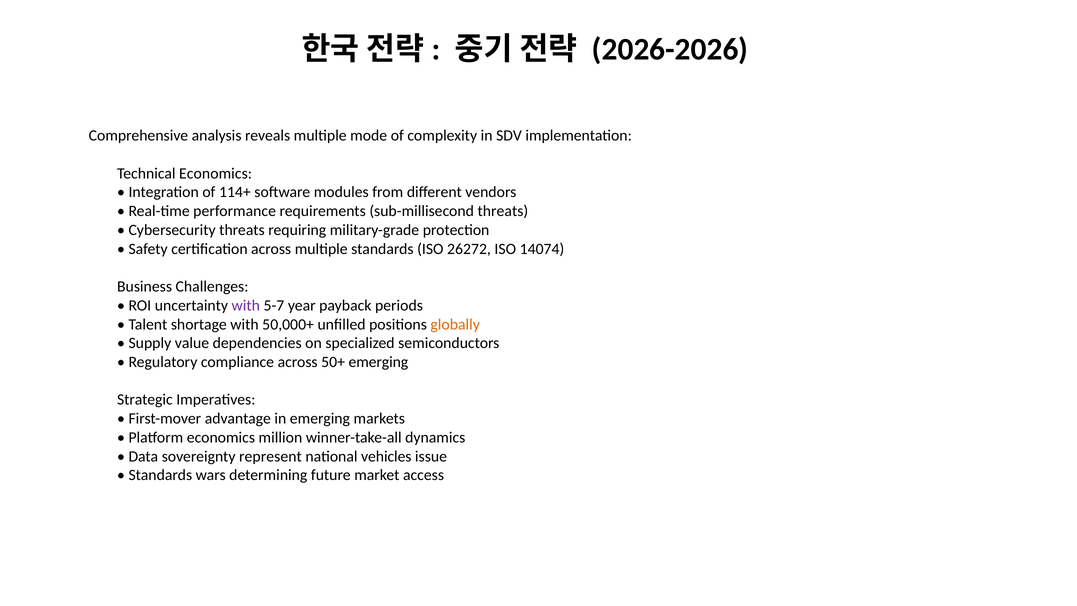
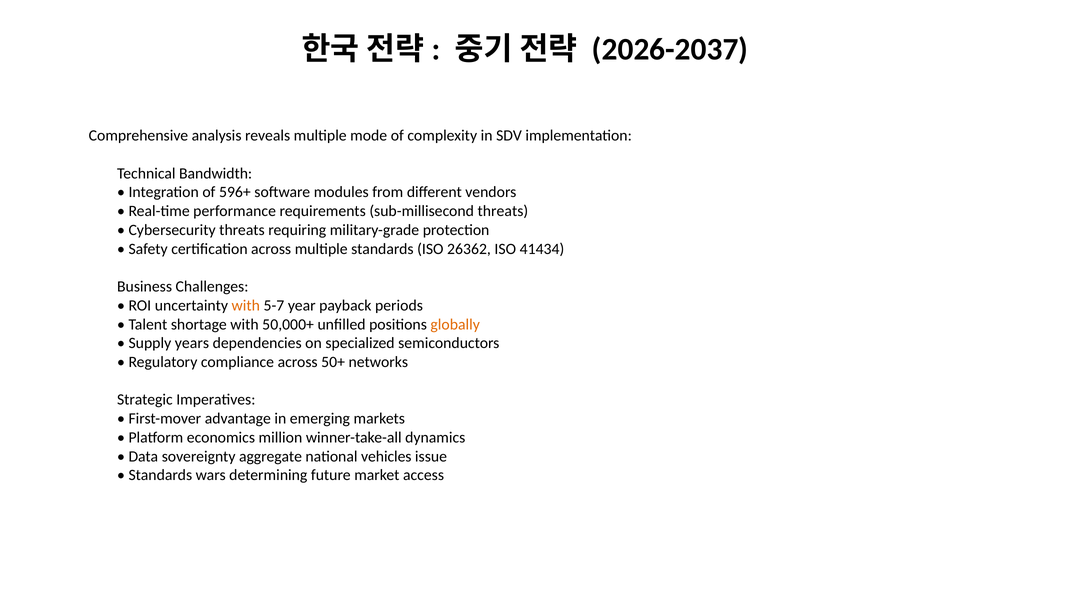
2026-2026: 2026-2026 -> 2026-2037 (670, 49)
Technical Economics: Economics -> Bandwidth (216, 173)
114+: 114+ -> 596+ (235, 192)
26272: 26272 -> 26362 (469, 249)
14074: 14074 -> 41434 (542, 249)
with colour: purple -> orange (246, 305)
value: value -> years (192, 343)
50+ emerging: emerging -> networks (378, 362)
represent: represent -> aggregate (271, 456)
